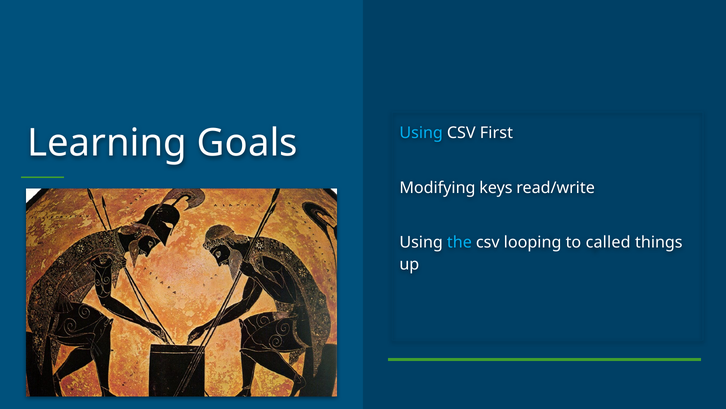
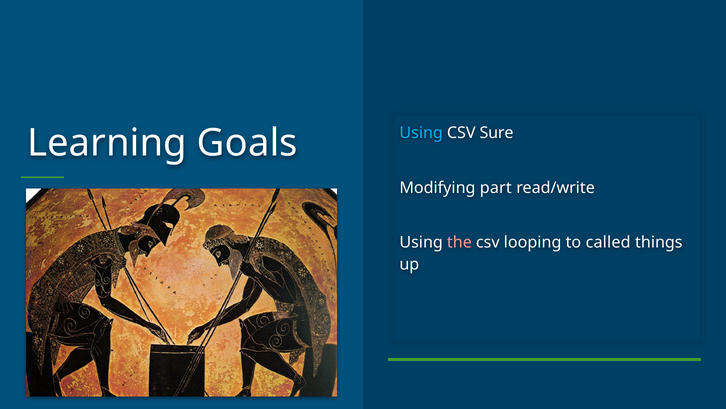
First: First -> Sure (497, 133)
keys: keys -> part (496, 187)
the colour: light blue -> pink (459, 242)
